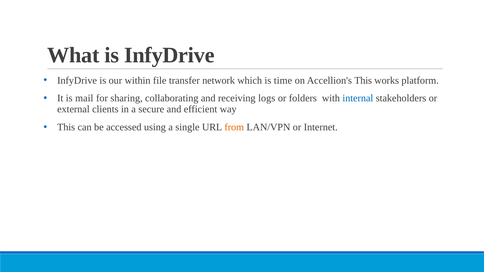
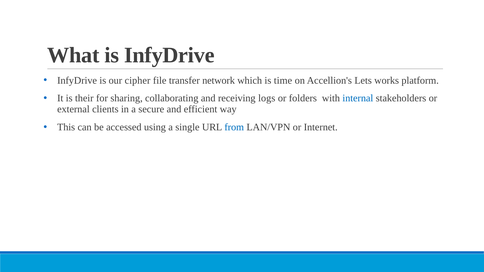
within: within -> cipher (138, 80)
Accellion's This: This -> Lets (363, 80)
mail: mail -> their (84, 98)
from colour: orange -> blue (234, 127)
